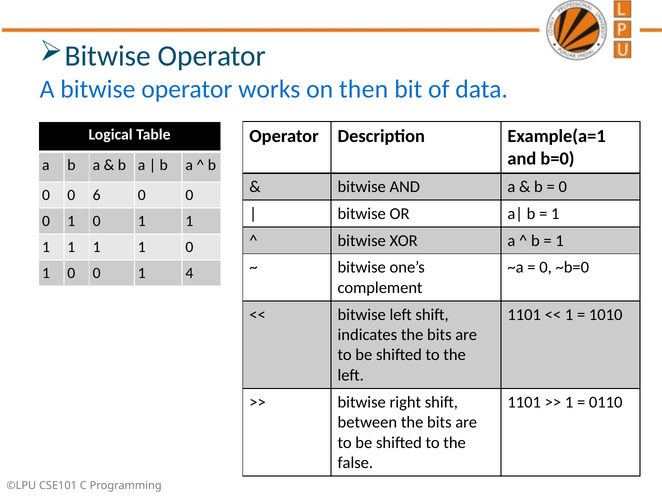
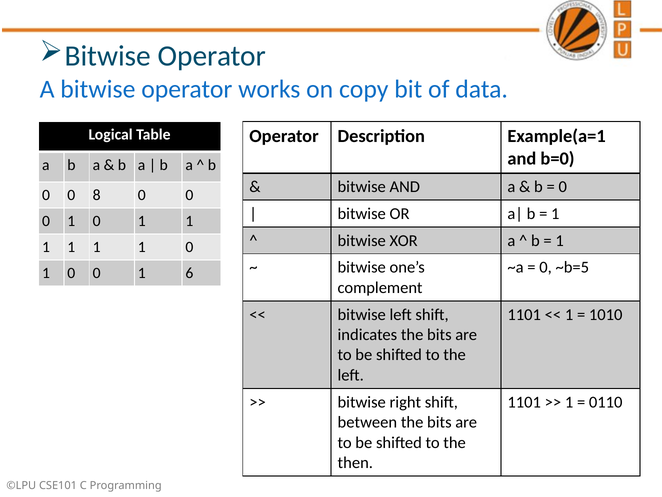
then: then -> copy (364, 89)
6: 6 -> 8 (97, 195)
~b=0: ~b=0 -> ~b=5 (572, 267)
4: 4 -> 6 (189, 273)
false: false -> then (355, 462)
